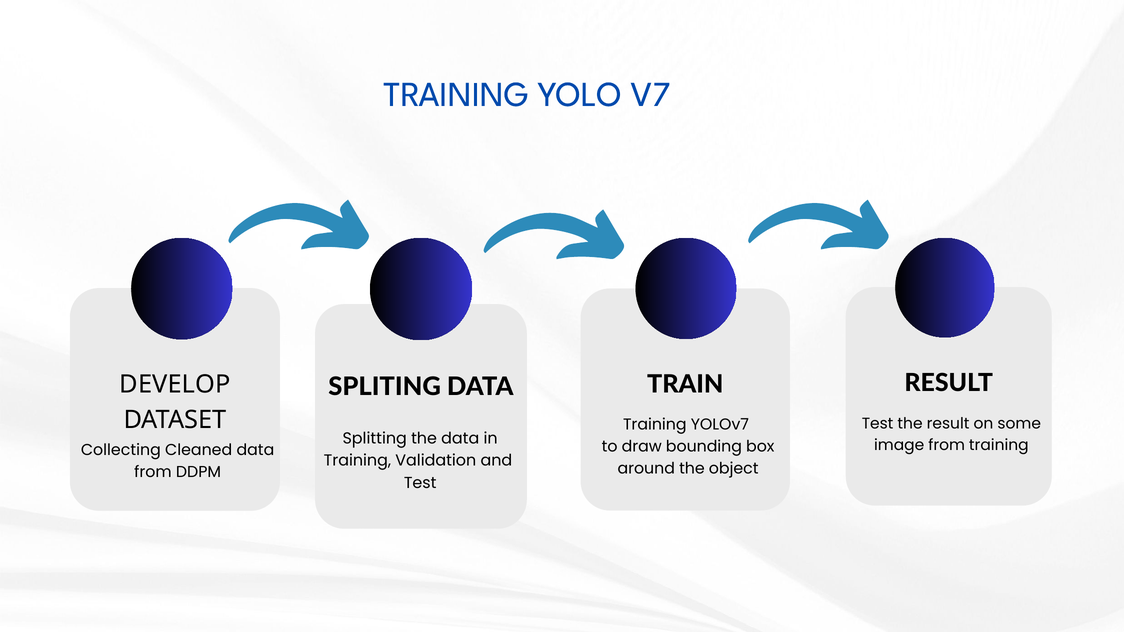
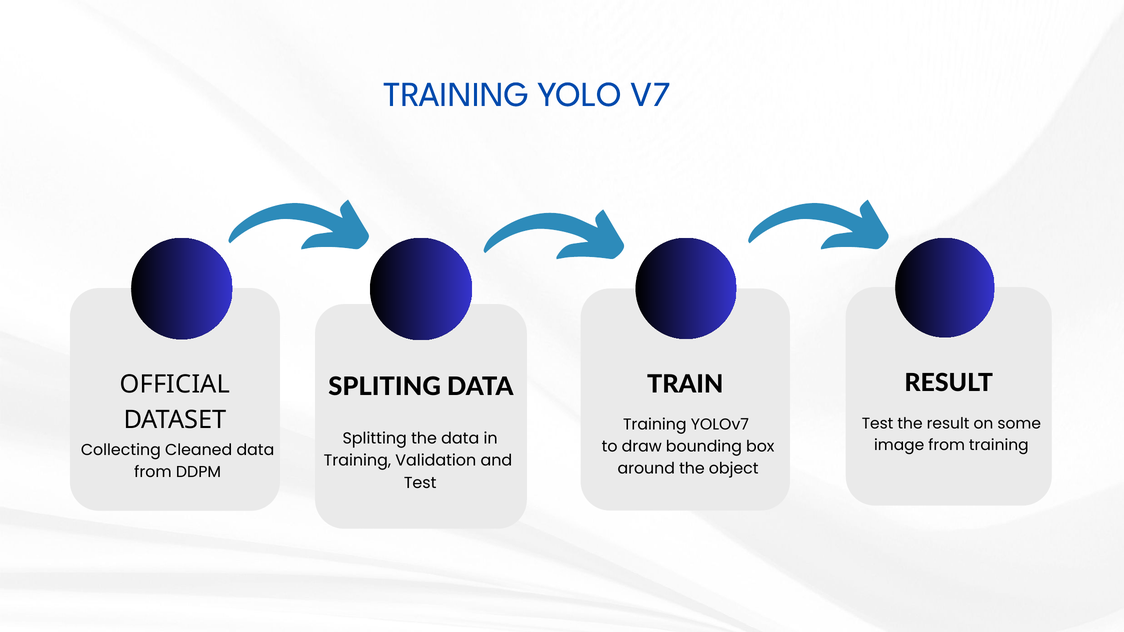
DEVELOP: DEVELOP -> OFFICIAL (175, 385)
